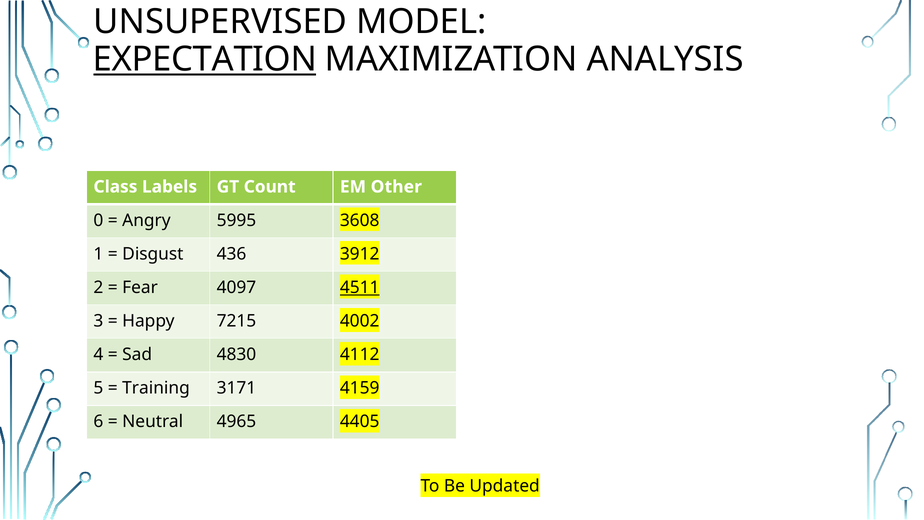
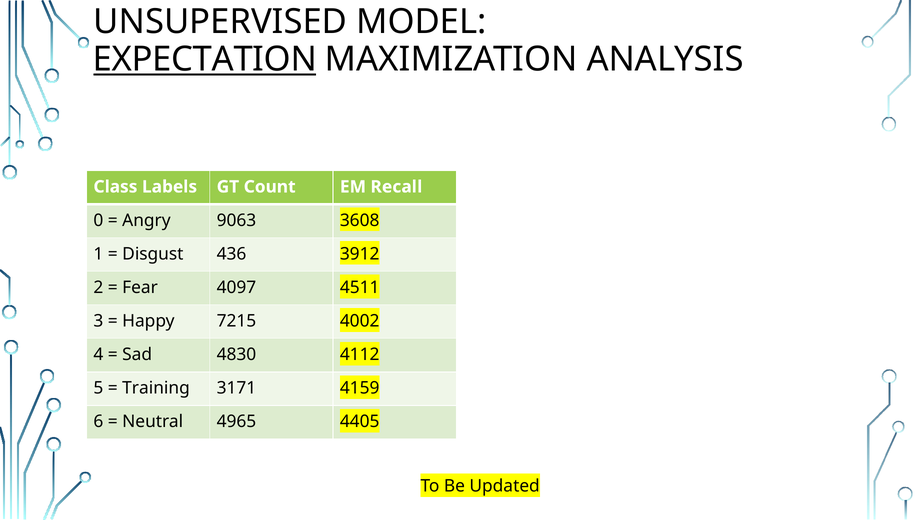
Other: Other -> Recall (396, 187)
5995: 5995 -> 9063 (236, 220)
4511 underline: present -> none (360, 287)
